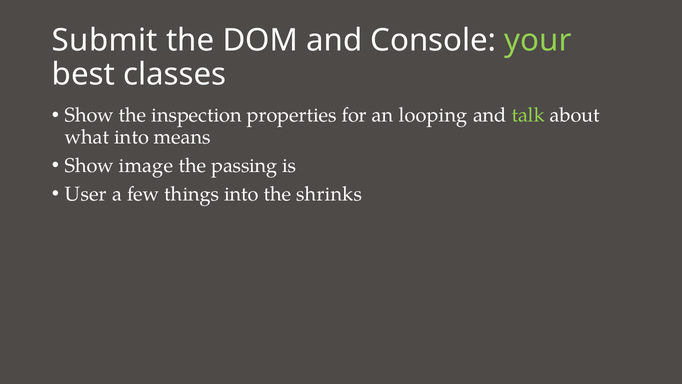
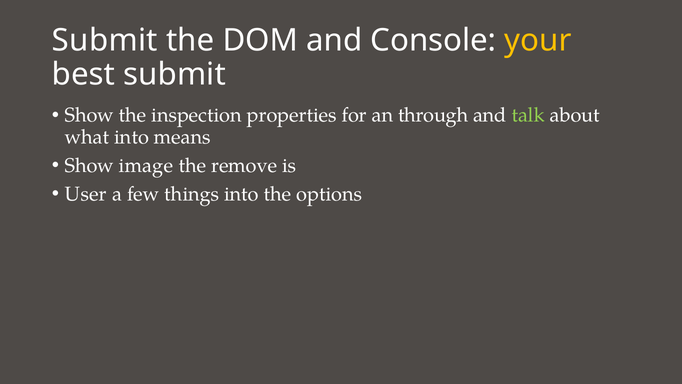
your colour: light green -> yellow (538, 40)
best classes: classes -> submit (175, 74)
looping: looping -> through (433, 115)
passing: passing -> remove (244, 165)
shrinks: shrinks -> options (329, 194)
